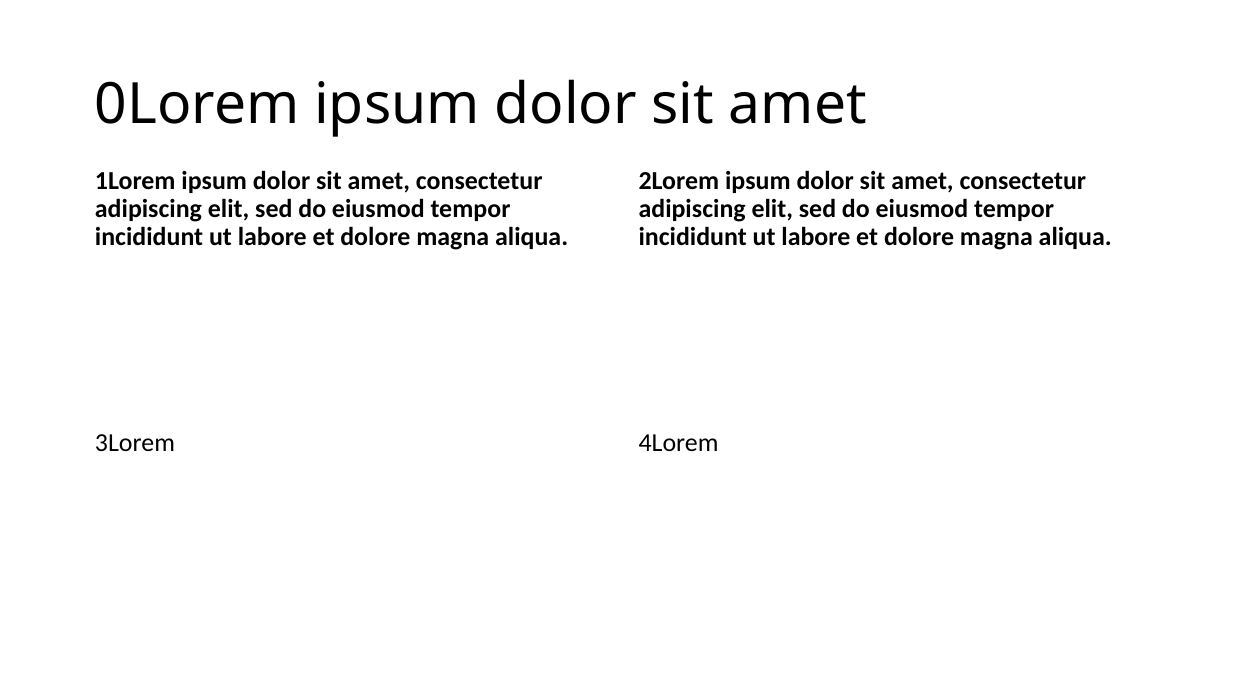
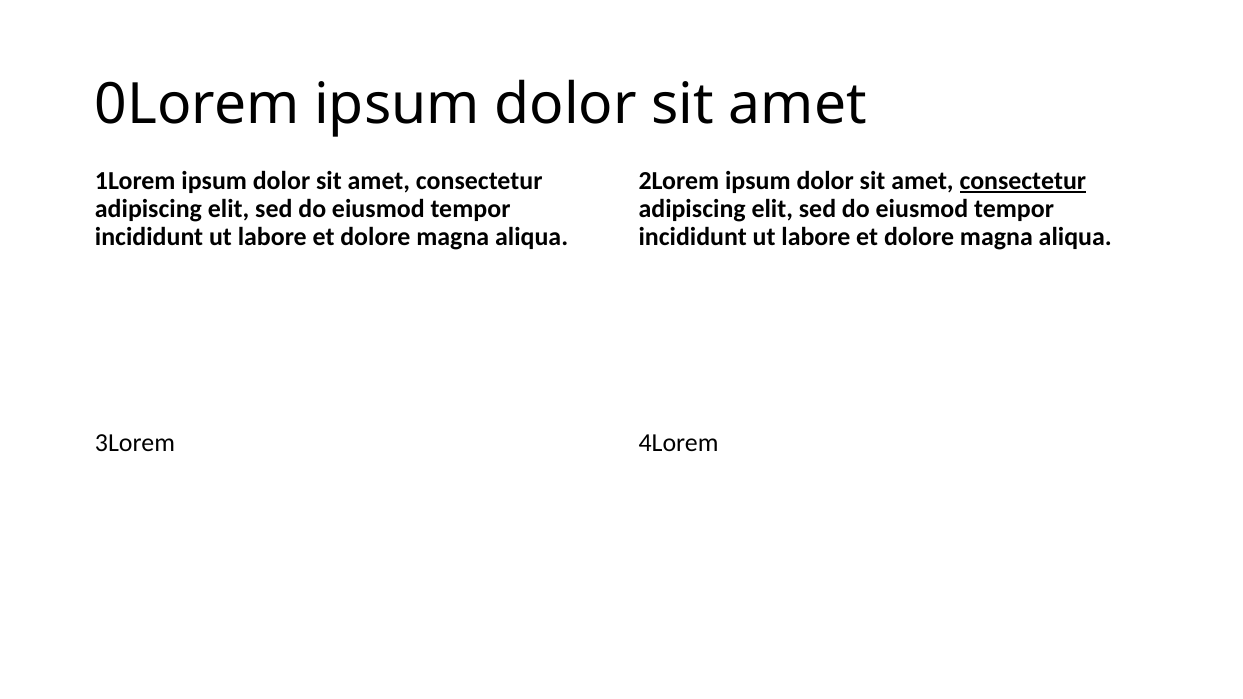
consectetur underline: none -> present (1023, 181)
